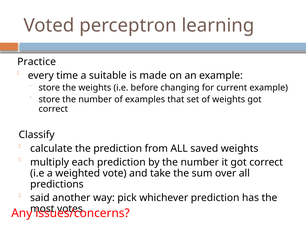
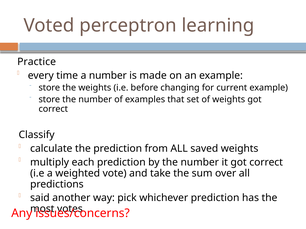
a suitable: suitable -> number (108, 76)
